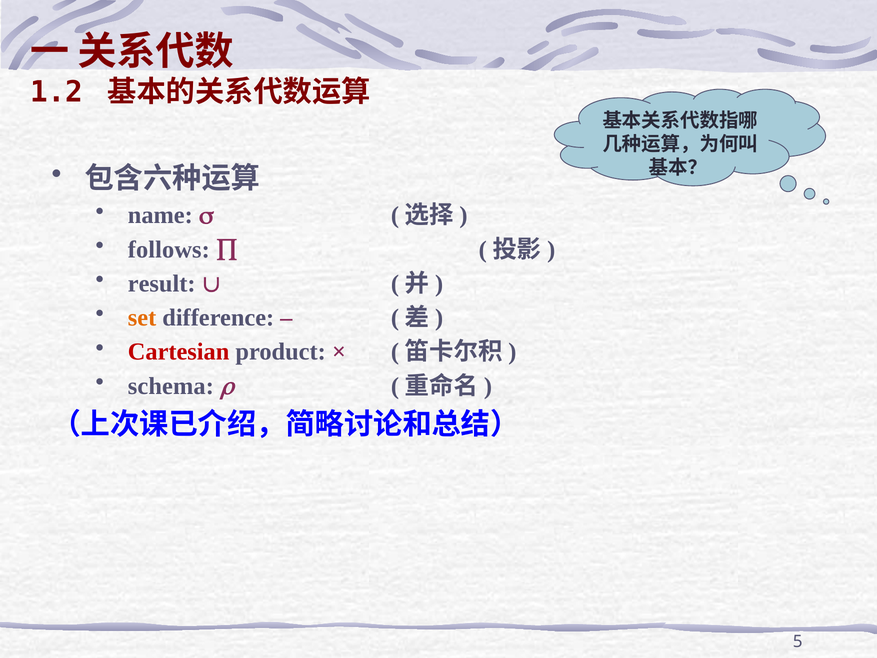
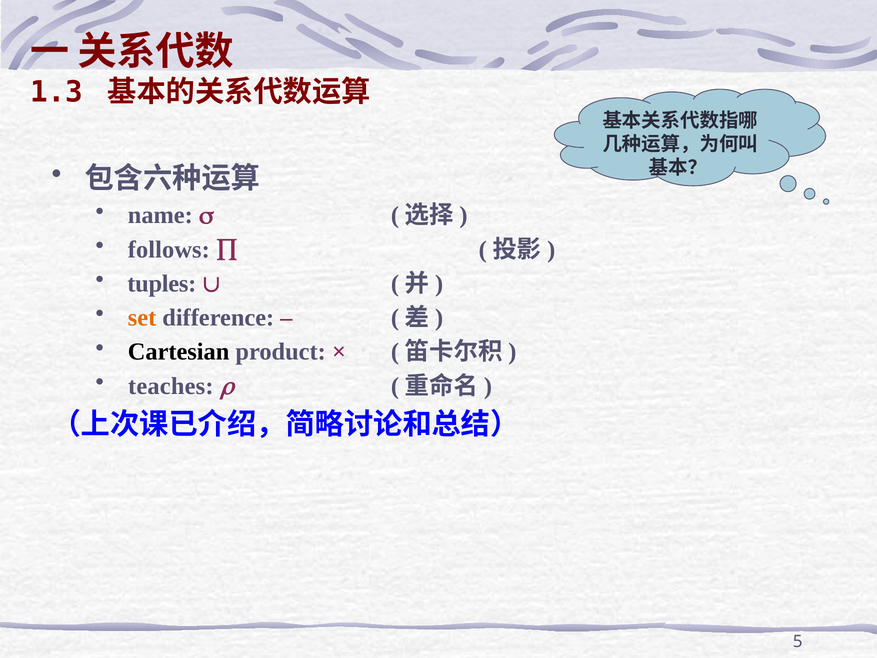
1.2: 1.2 -> 1.3 (56, 92)
result: result -> tuples (162, 284)
Cartesian colour: red -> black (179, 352)
schema: schema -> teaches (171, 386)
